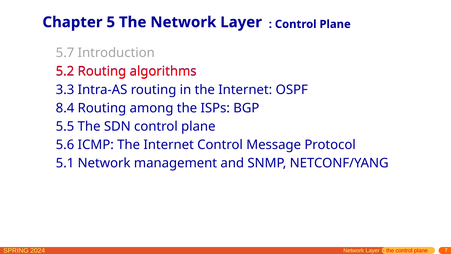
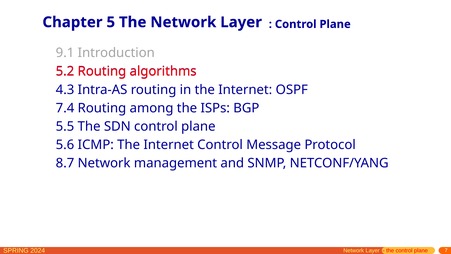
5.7: 5.7 -> 9.1 (65, 53)
3.3: 3.3 -> 4.3 (65, 90)
8.4: 8.4 -> 7.4 (65, 108)
5.1: 5.1 -> 8.7 (65, 163)
